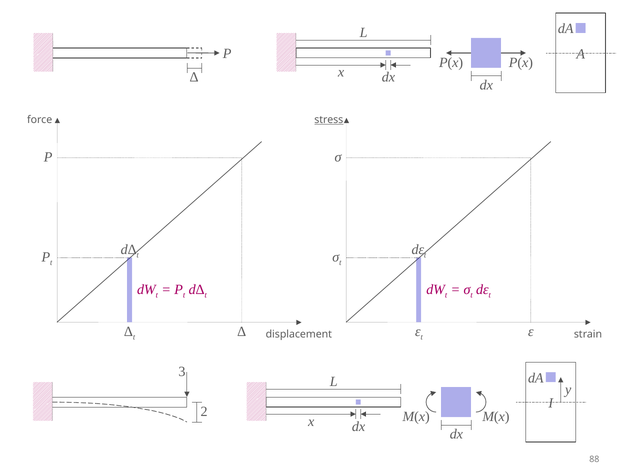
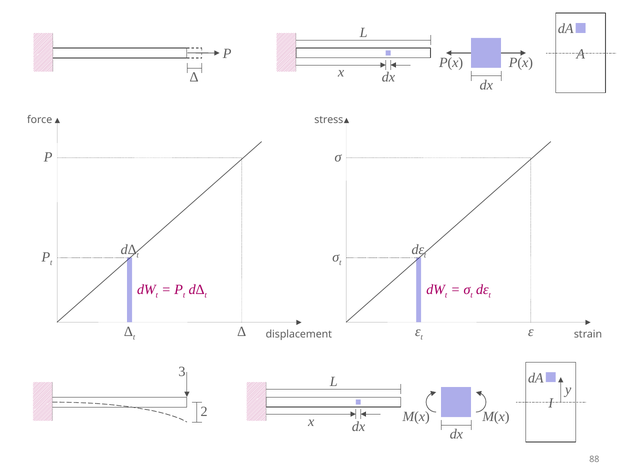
stress underline: present -> none (329, 120)
